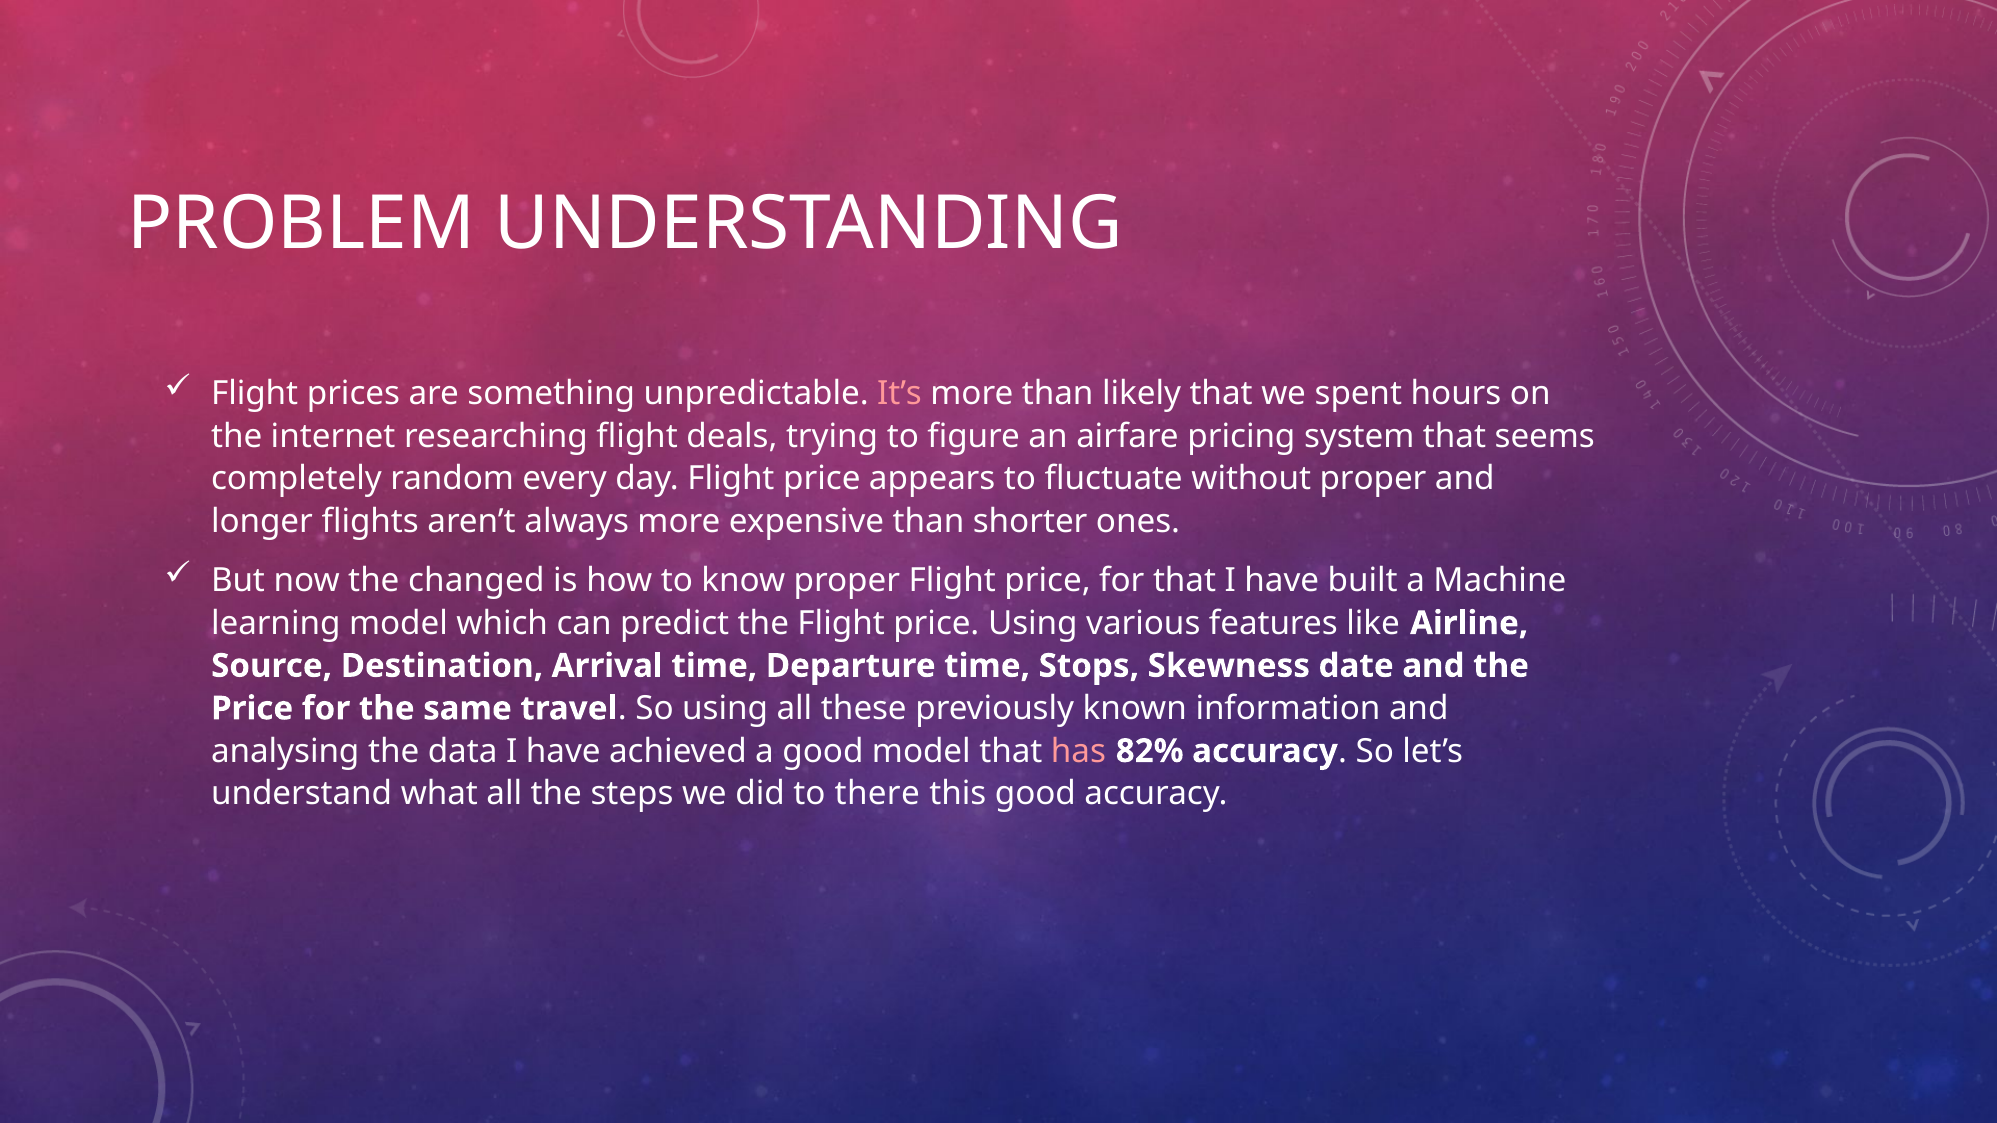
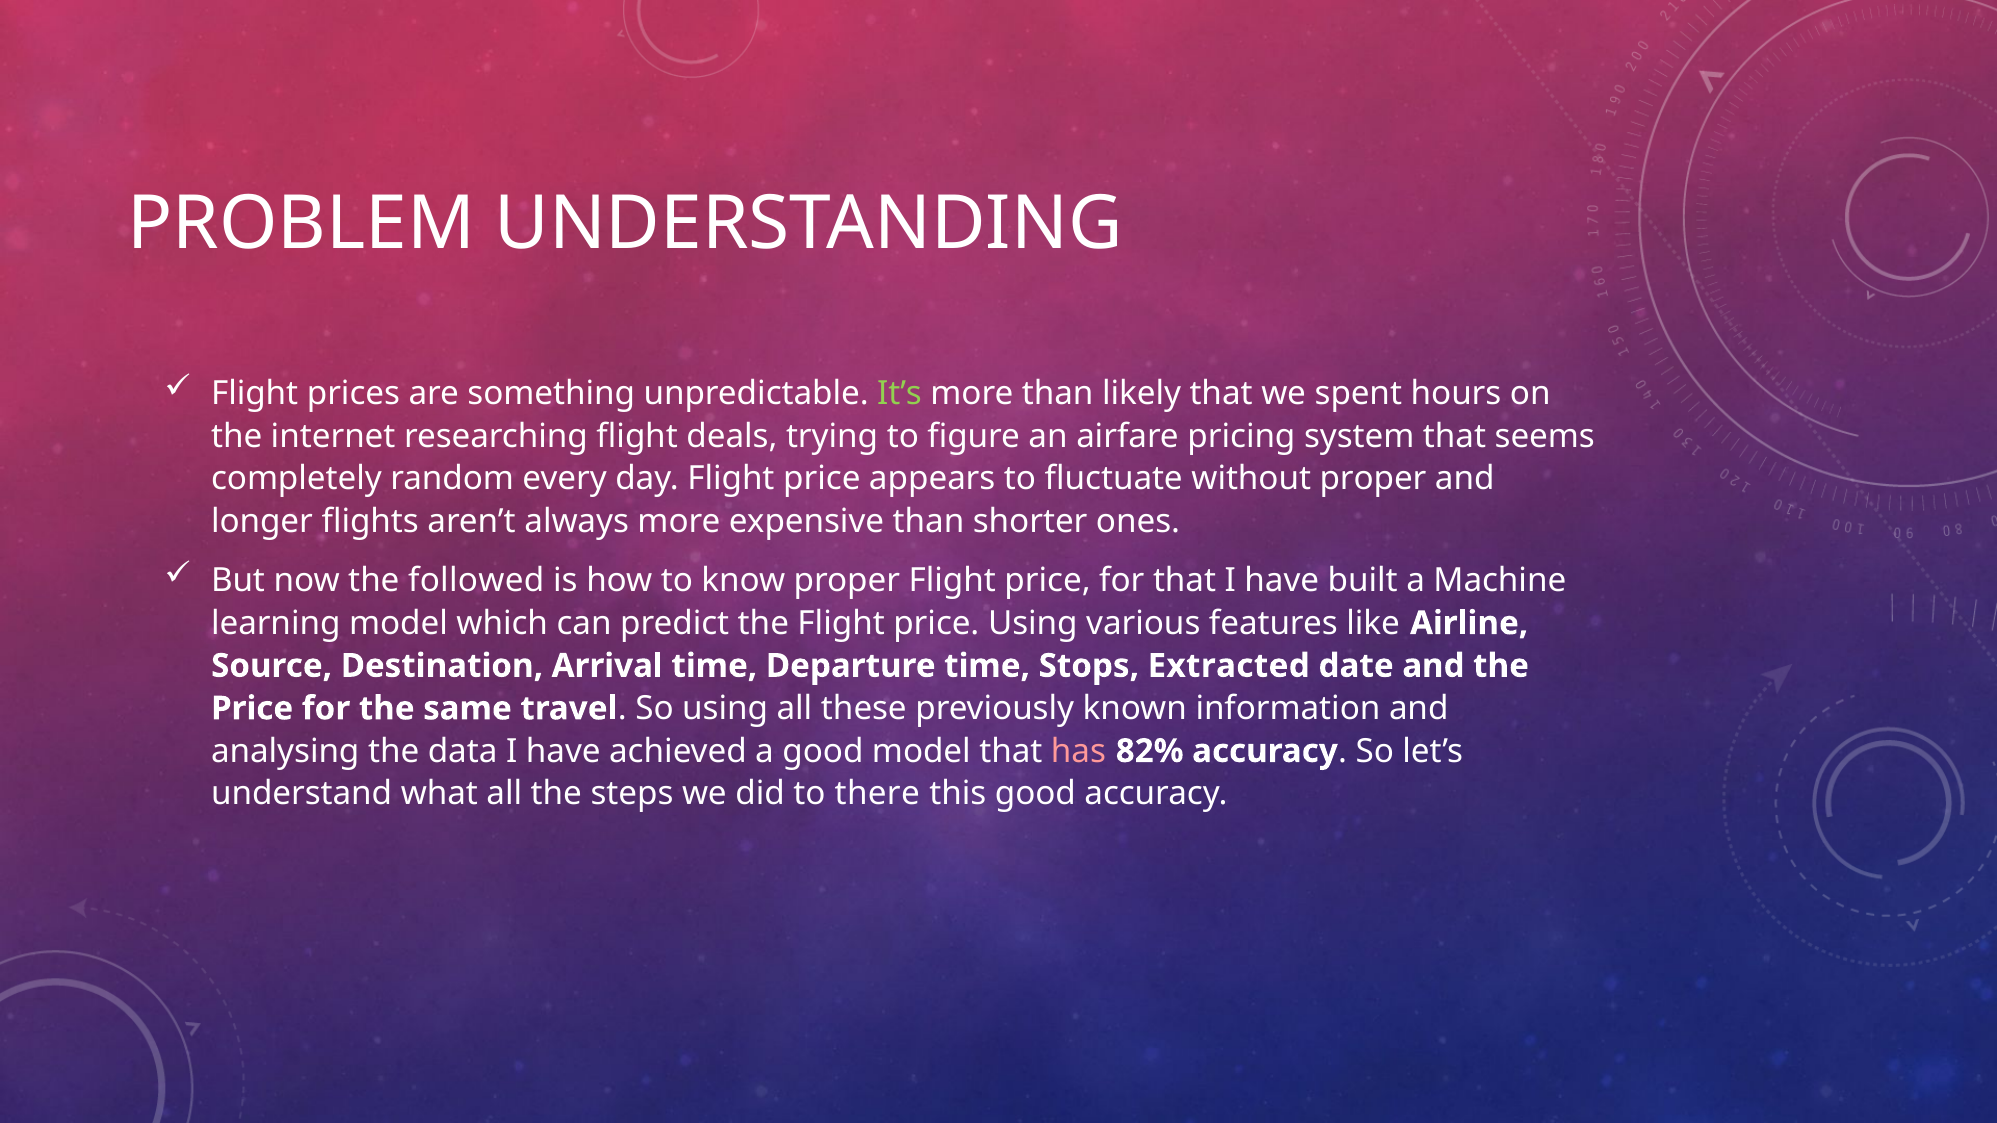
It’s colour: pink -> light green (900, 394)
changed: changed -> followed (476, 581)
Skewness: Skewness -> Extracted (1229, 666)
